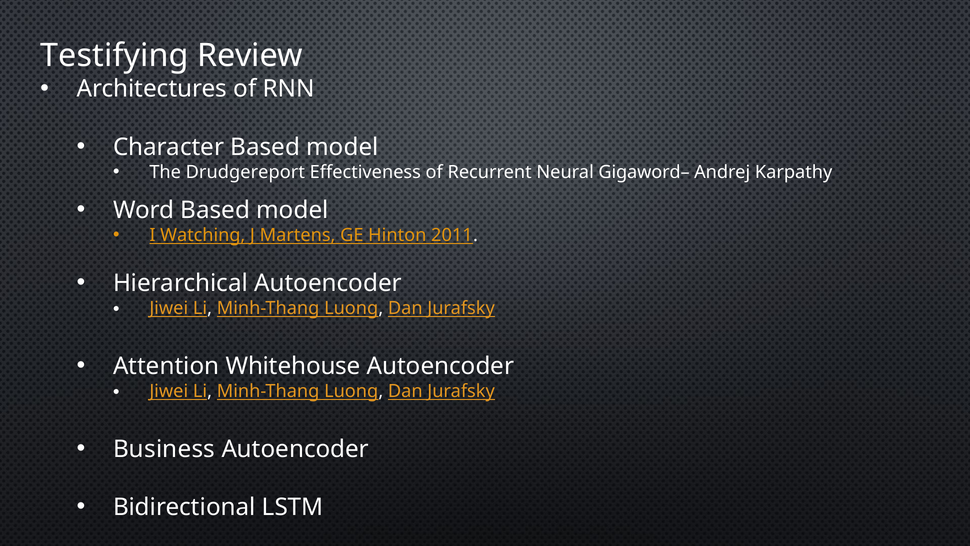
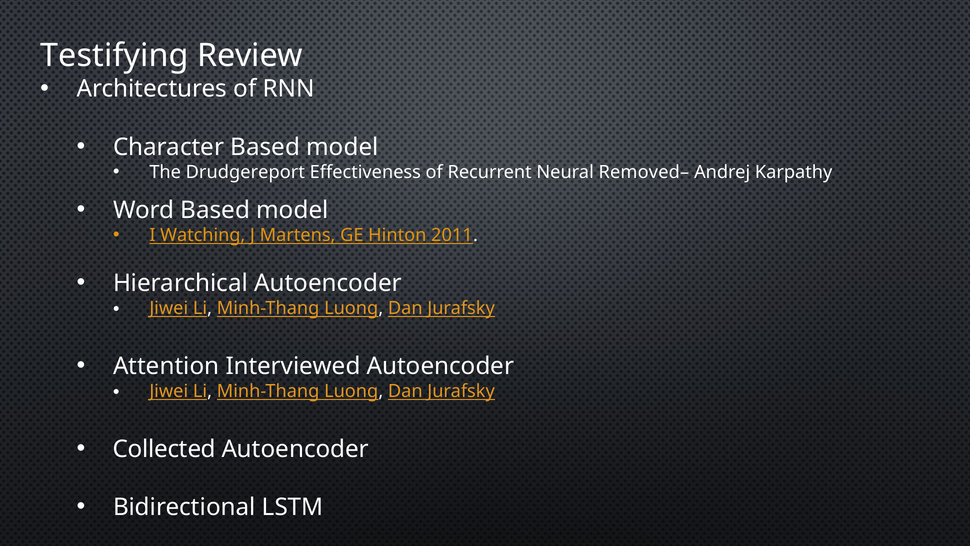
Gigaword–: Gigaword– -> Removed– (644, 172)
Whitehouse: Whitehouse -> Interviewed (293, 366)
Business: Business -> Collected (164, 449)
